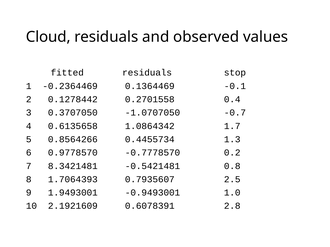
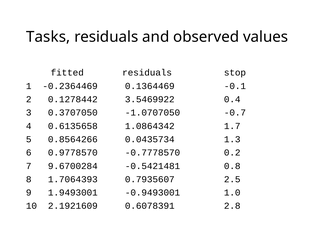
Cloud: Cloud -> Tasks (48, 37)
0.2701558: 0.2701558 -> 3.5469922 (150, 100)
0.4455734: 0.4455734 -> 0.0435734 (150, 140)
8.3421481: 8.3421481 -> 9.6700284 (73, 166)
